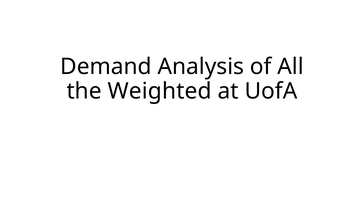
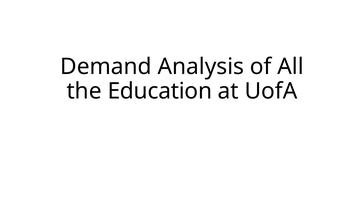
Weighted: Weighted -> Education (160, 91)
